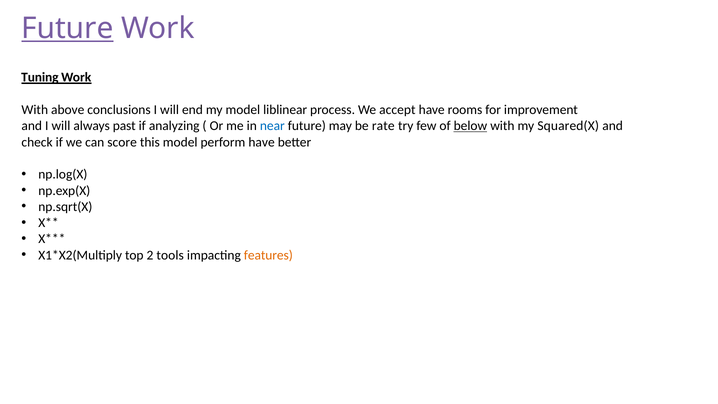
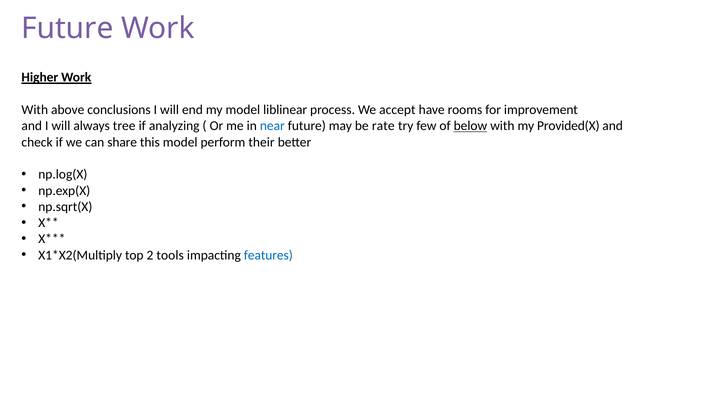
Future underline: present -> none (67, 28)
Tuning: Tuning -> Higher (40, 77)
past: past -> tree (124, 126)
Squared(X: Squared(X -> Provided(X (568, 126)
score: score -> share (122, 142)
perform have: have -> their (262, 142)
features colour: orange -> blue (268, 255)
